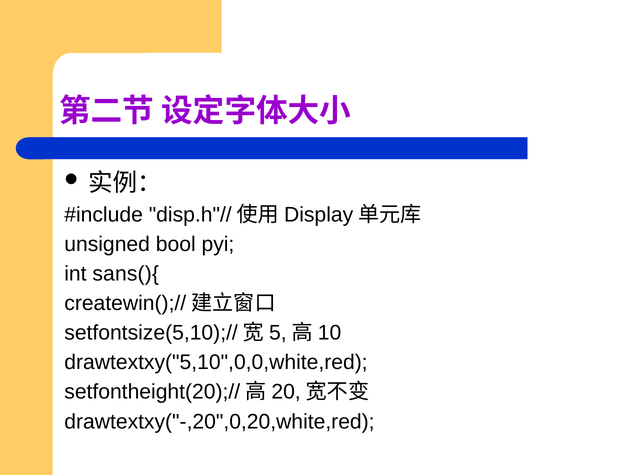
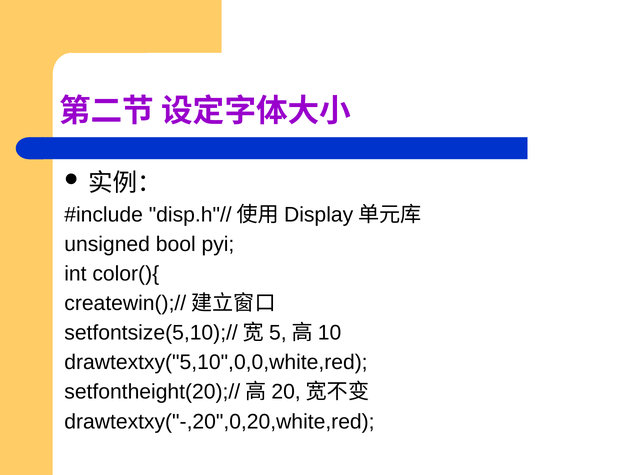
sans(){: sans(){ -> color(){ (126, 274)
